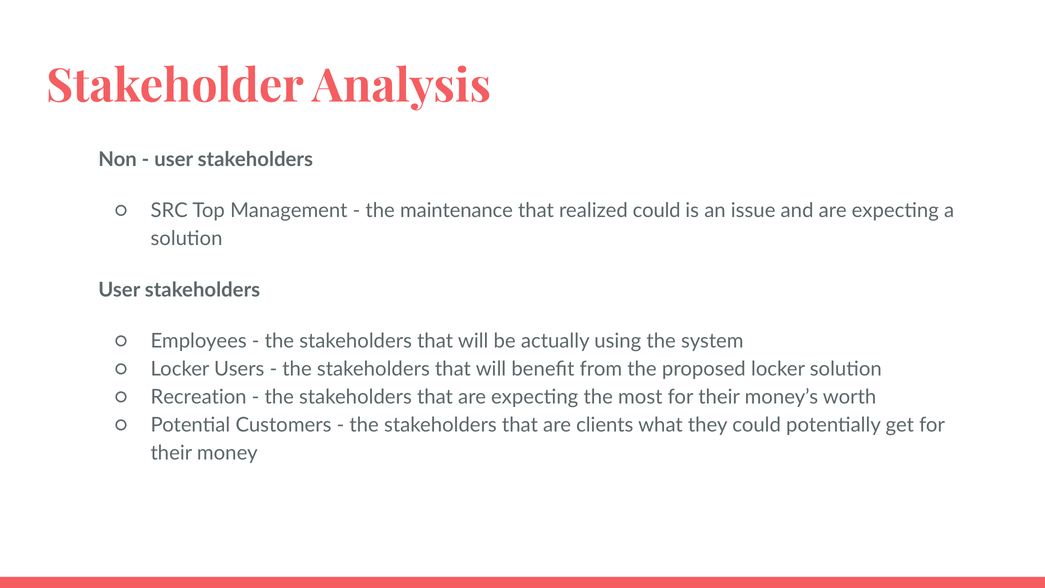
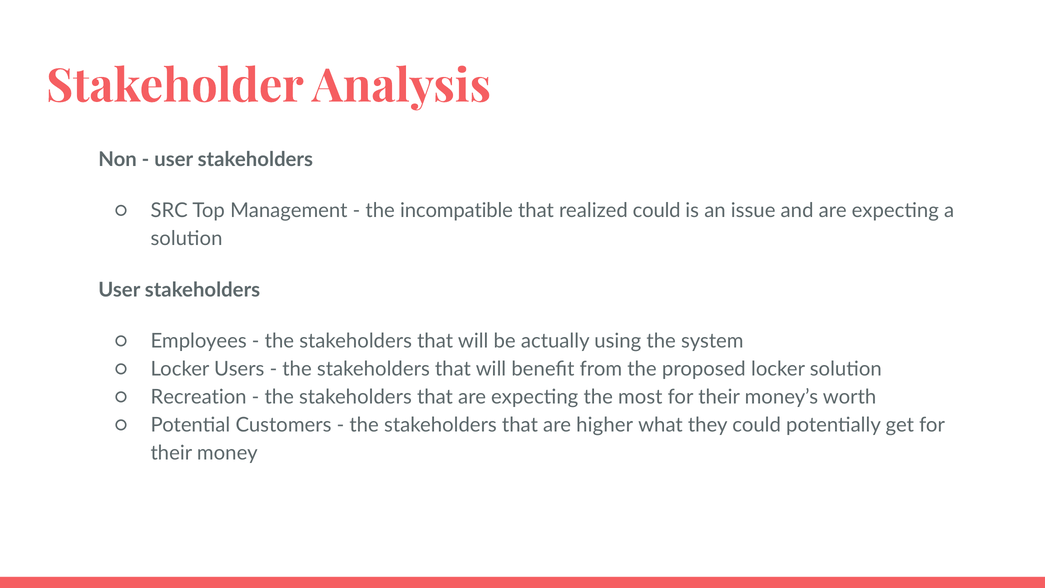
maintenance: maintenance -> incompatible (457, 211)
clients: clients -> higher (605, 425)
